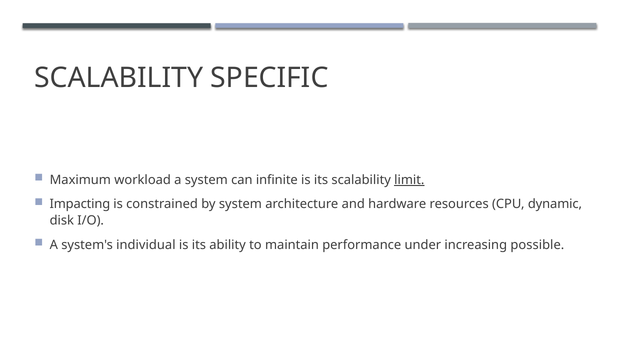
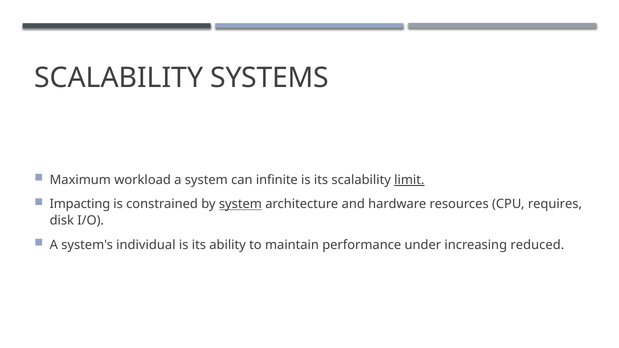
SPECIFIC: SPECIFIC -> SYSTEMS (270, 78)
system underline: none -> present (240, 204)
dynamic: dynamic -> requires (555, 204)
possible: possible -> reduced (537, 245)
